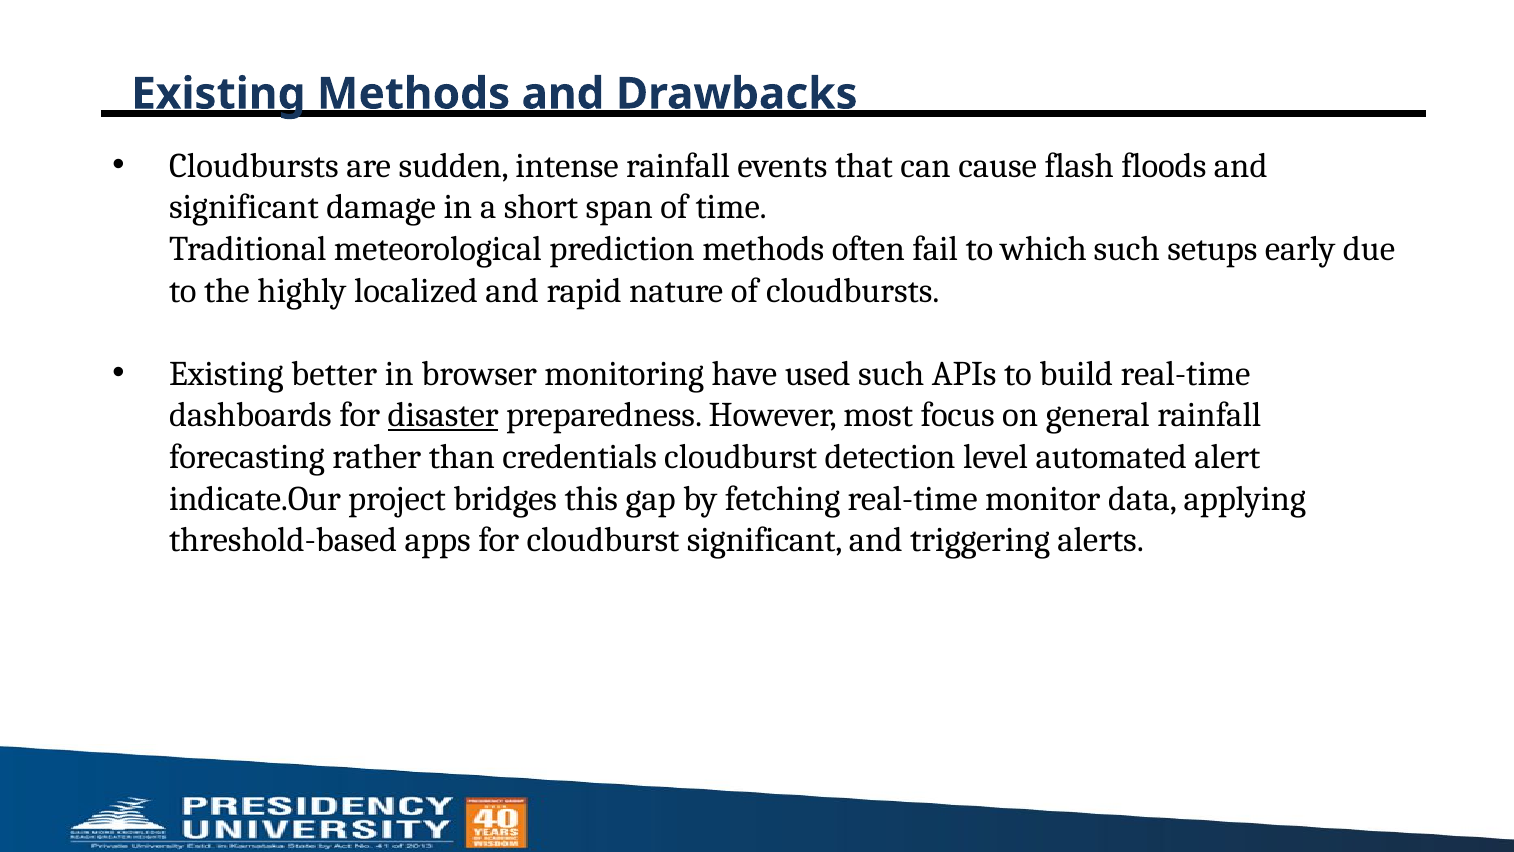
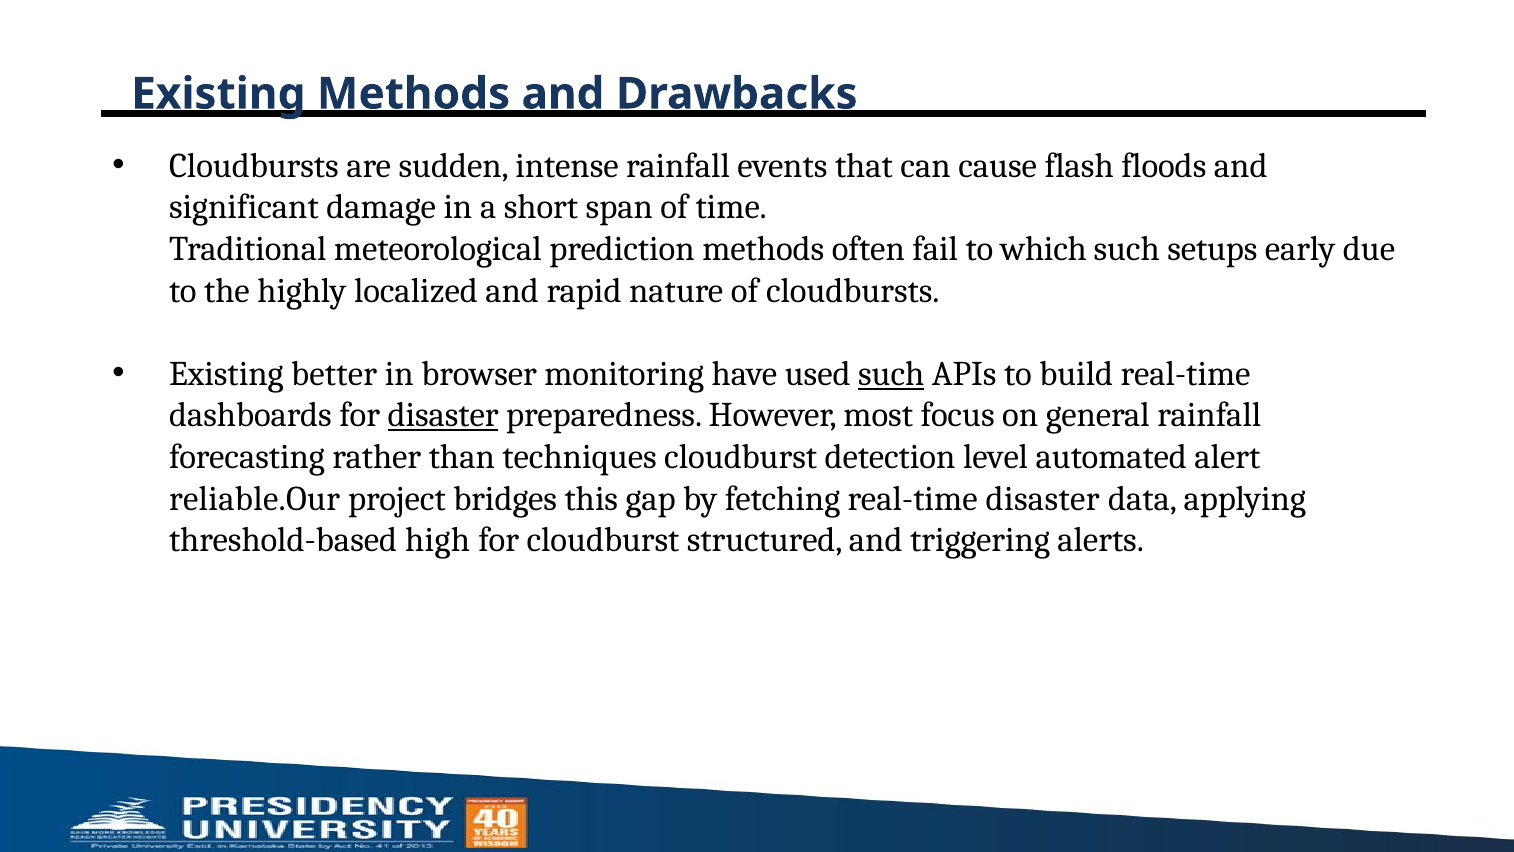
such underline: none -> present (891, 374)
credentials: credentials -> techniques (580, 457)
indicate.Our: indicate.Our -> reliable.Our (255, 499)
real-time monitor: monitor -> disaster (1043, 499)
apps: apps -> high (438, 540)
cloudburst significant: significant -> structured (765, 540)
